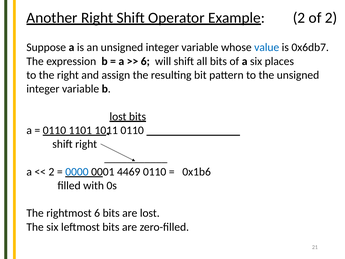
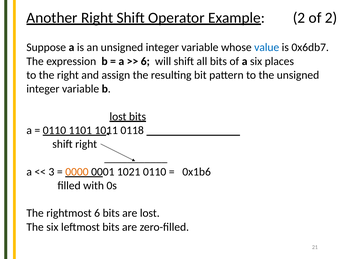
1011 0110: 0110 -> 0118 (132, 130)
2: 2 -> 3 (51, 172)
0000 colour: blue -> orange (77, 172)
4469: 4469 -> 1021 (129, 172)
